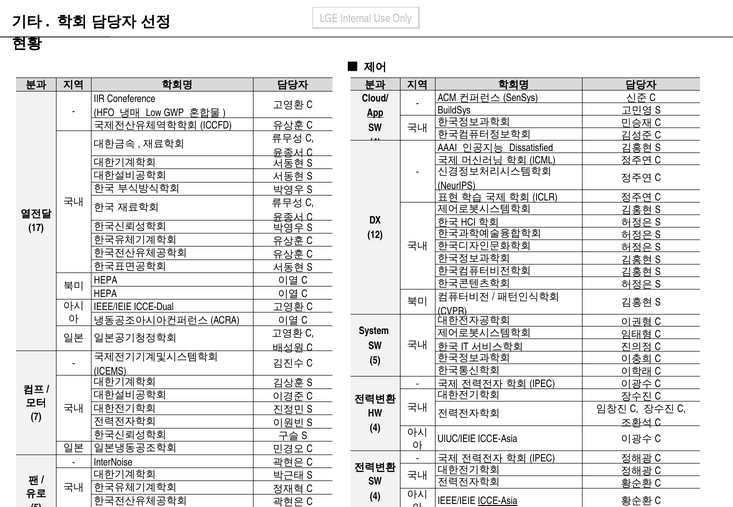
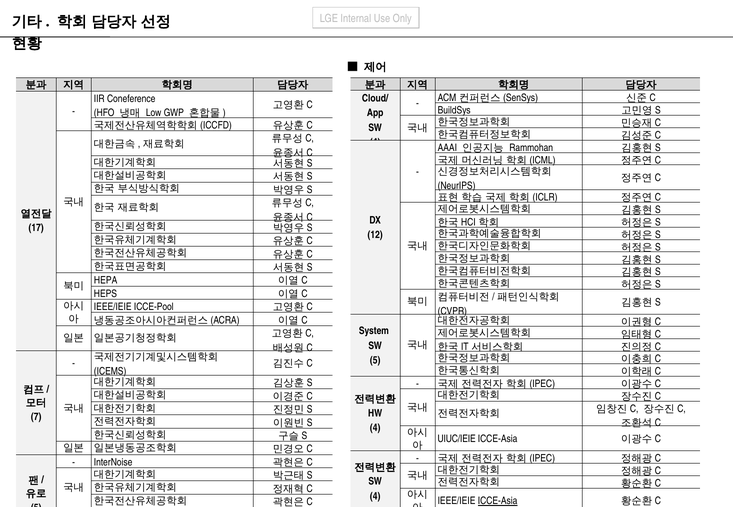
App underline: present -> none (375, 113)
Dissatisfied: Dissatisfied -> Rammohan (531, 148)
HEPA: HEPA -> HEPS (105, 294)
ICCE-Dual: ICCE-Dual -> ICCE-Pool (154, 307)
